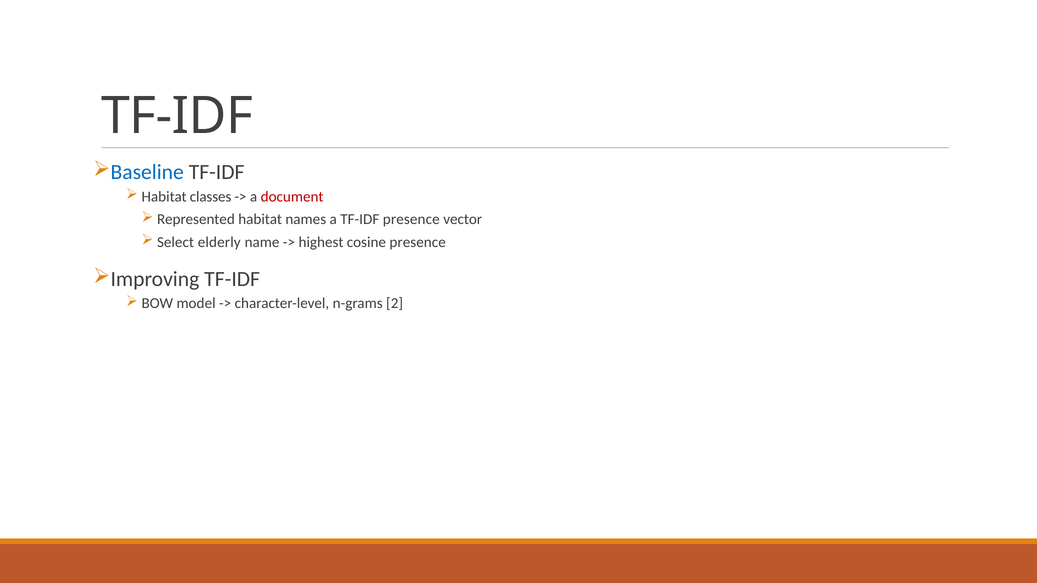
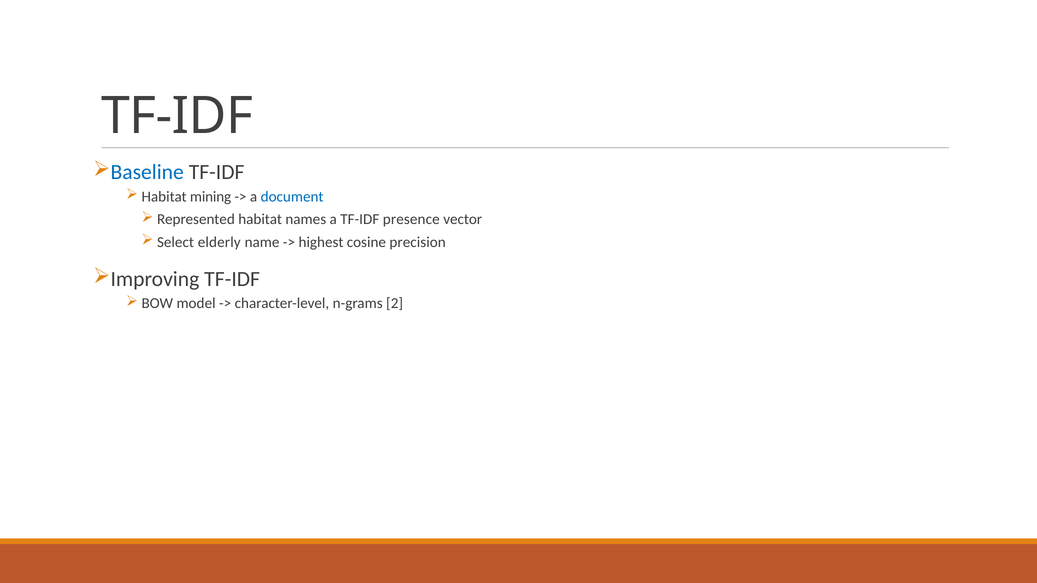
classes: classes -> mining (211, 197)
document colour: red -> blue (292, 197)
cosine presence: presence -> precision (418, 242)
